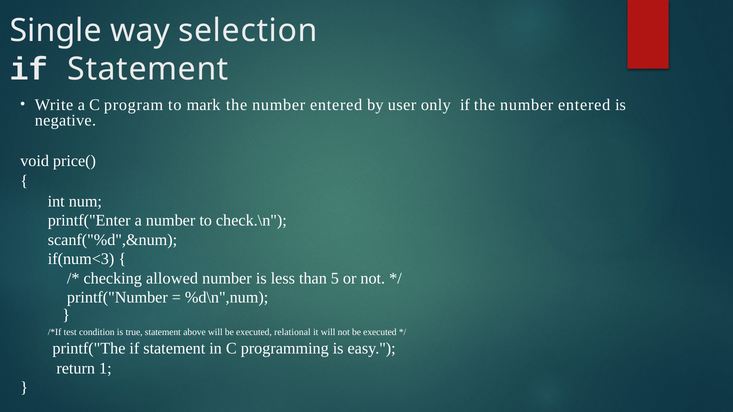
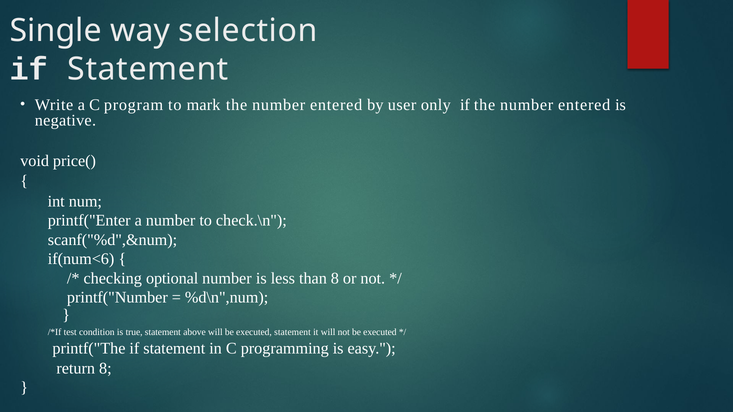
if(num<3: if(num<3 -> if(num<6 (81, 259)
allowed: allowed -> optional (172, 278)
than 5: 5 -> 8 (335, 278)
executed relational: relational -> statement (292, 332)
return 1: 1 -> 8 (105, 369)
